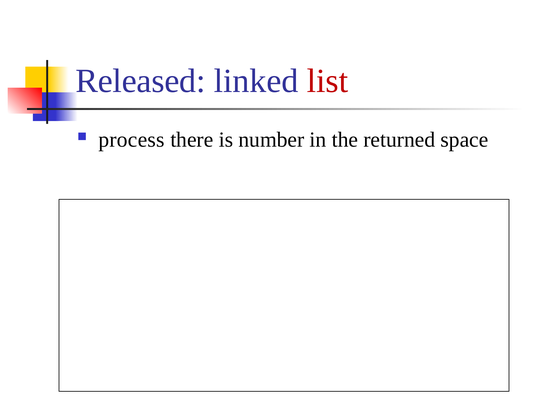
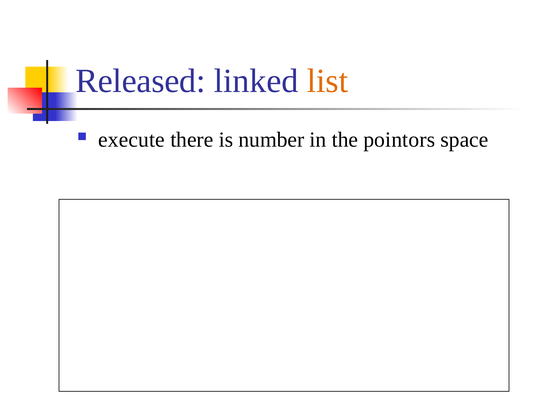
list colour: red -> orange (328, 81)
process: process -> execute (132, 140)
returned: returned -> pointors (399, 140)
